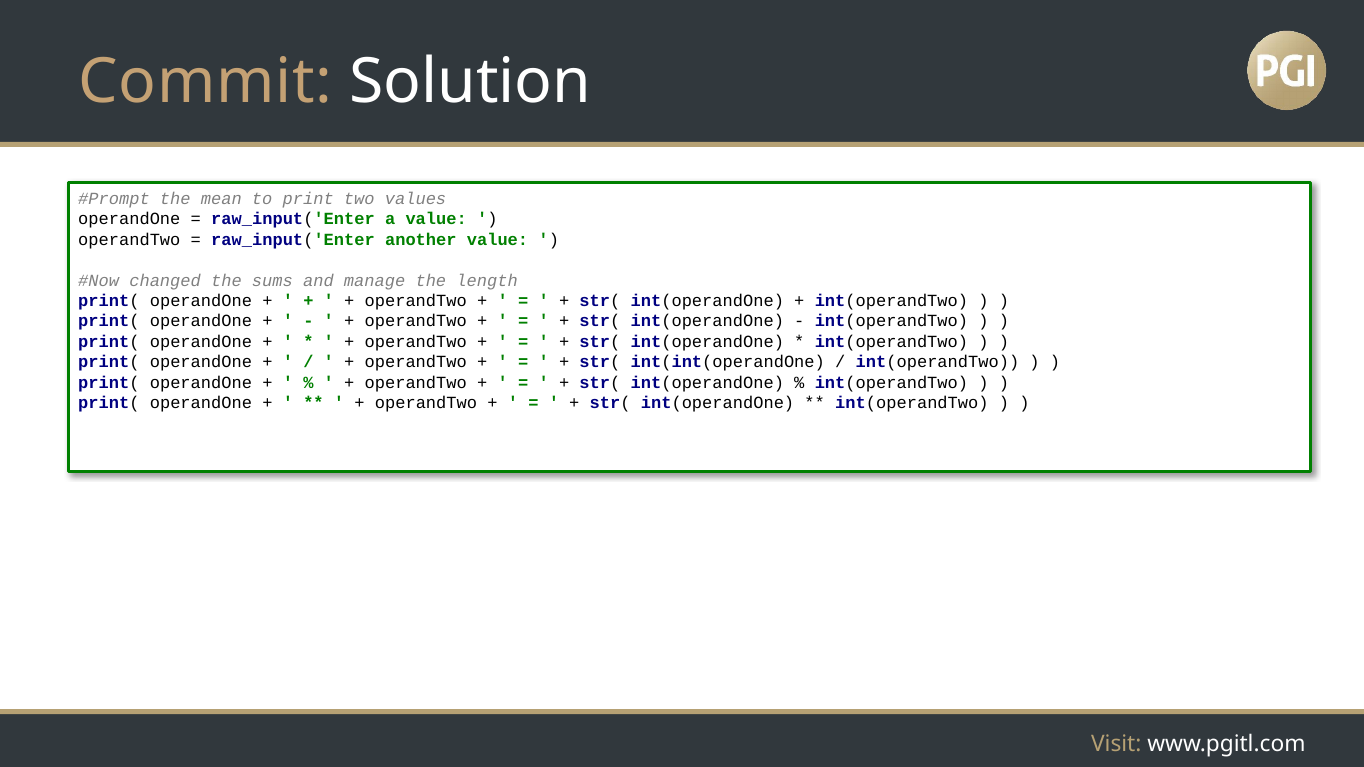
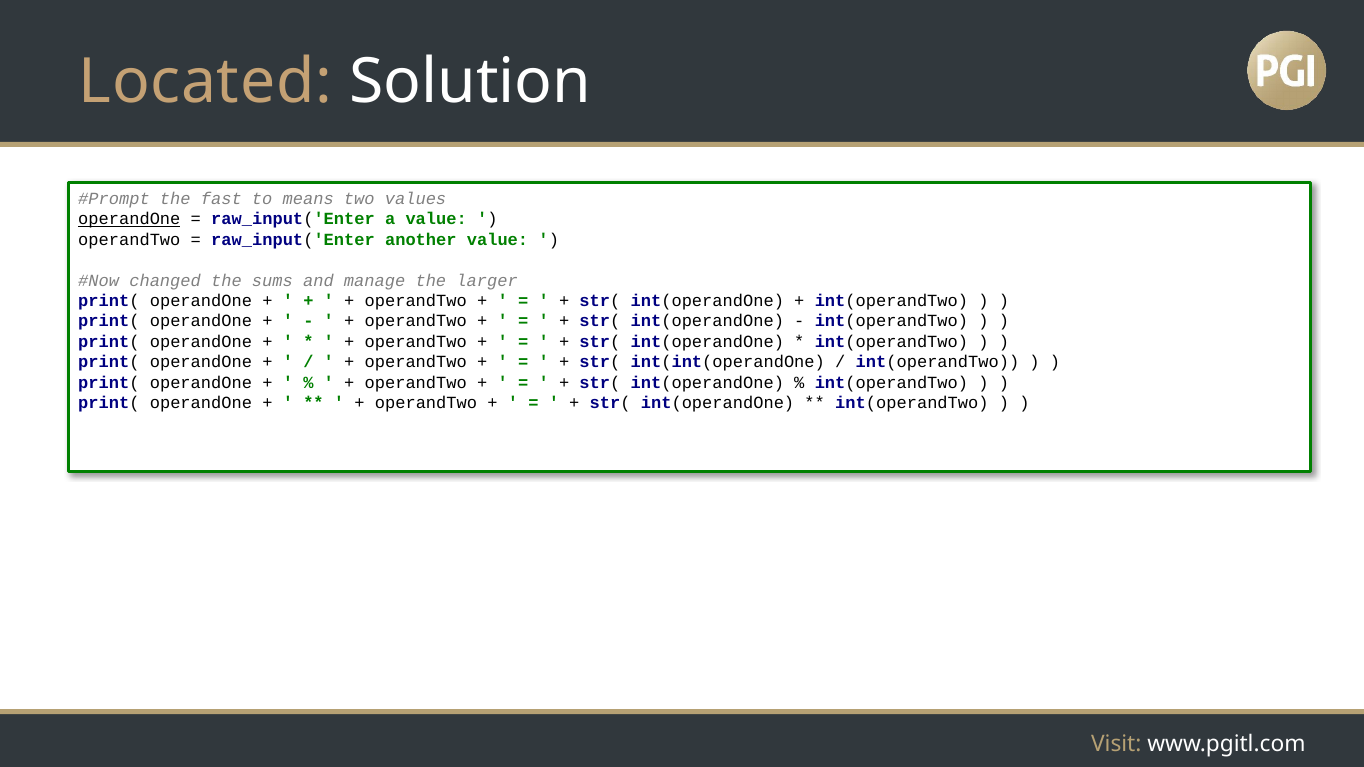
Commit: Commit -> Located (205, 82)
mean: mean -> fast (221, 199)
print: print -> means (308, 199)
operandOne underline: none -> present (129, 219)
length: length -> larger (487, 280)
